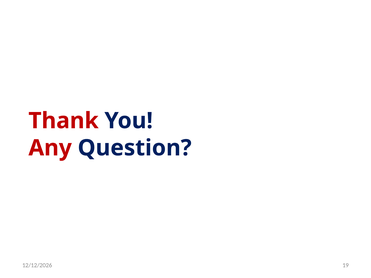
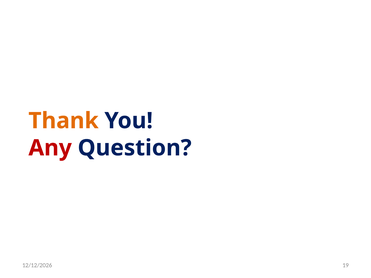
Thank colour: red -> orange (64, 121)
